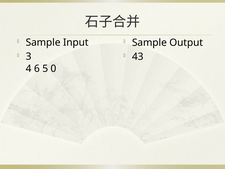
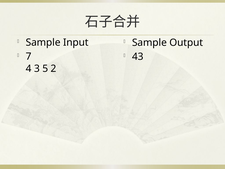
3: 3 -> 7 (29, 56)
6: 6 -> 3 (37, 68)
0: 0 -> 2 (54, 68)
